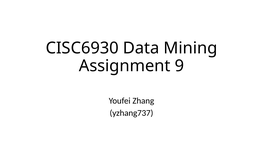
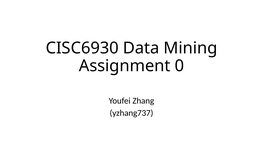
9: 9 -> 0 (179, 66)
